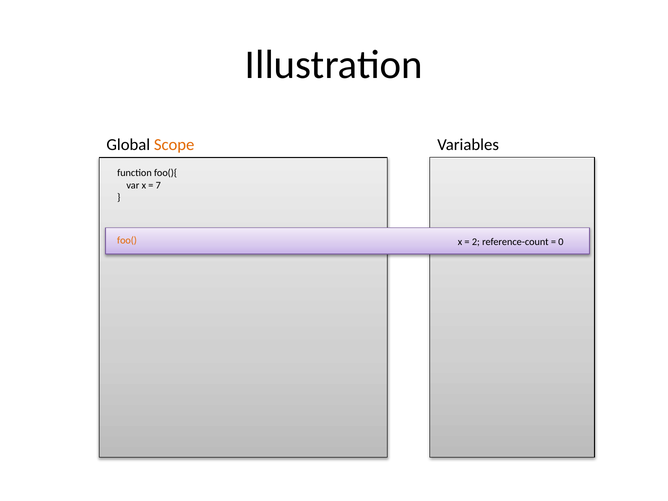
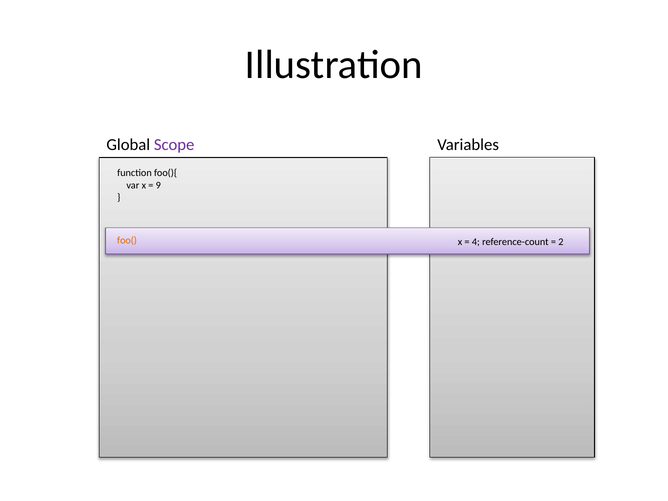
Scope colour: orange -> purple (174, 145)
7: 7 -> 9 (158, 185)
2: 2 -> 4 (476, 242)
0: 0 -> 2 (561, 242)
